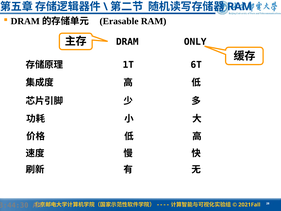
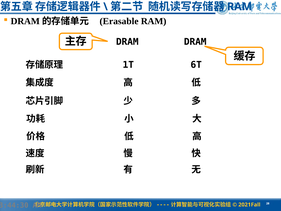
DRAM ONLY: ONLY -> DRAM (195, 42)
